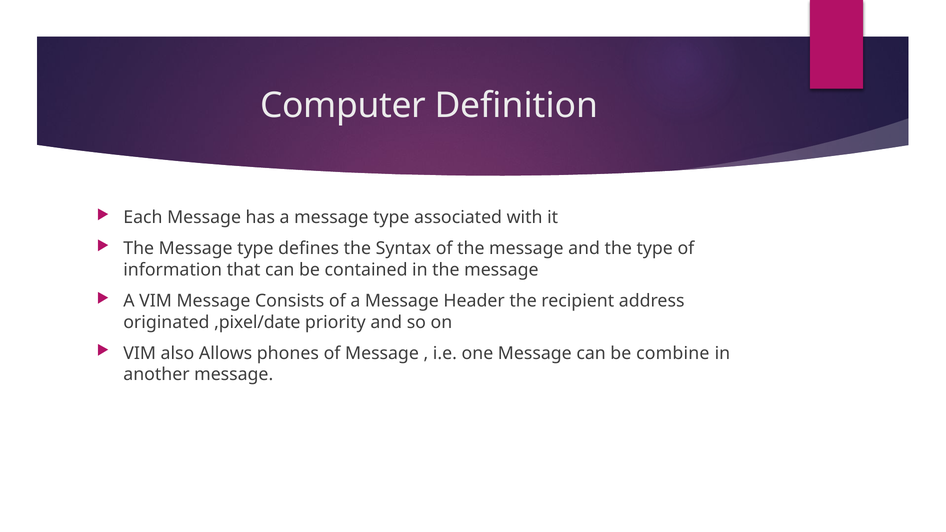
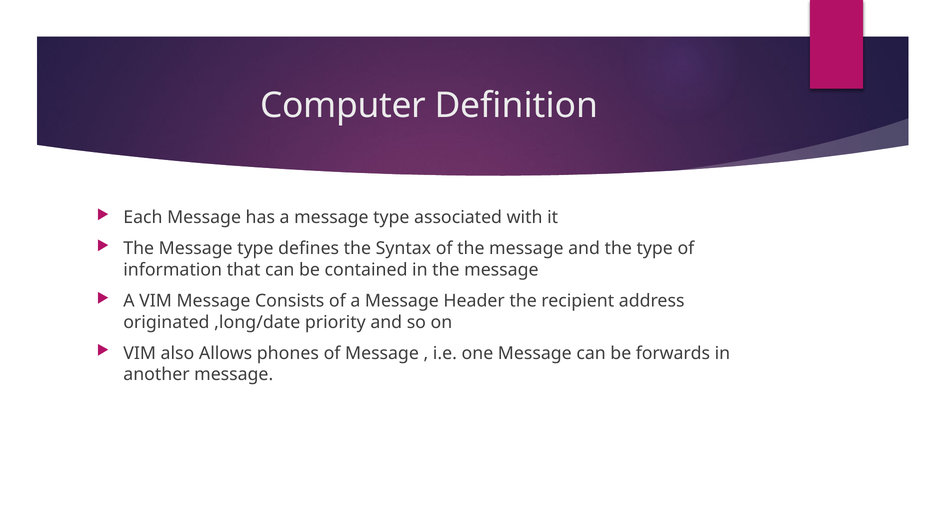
,pixel/date: ,pixel/date -> ,long/date (257, 322)
combine: combine -> forwards (673, 353)
